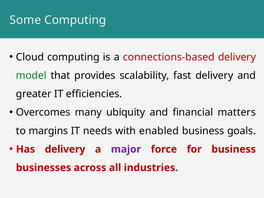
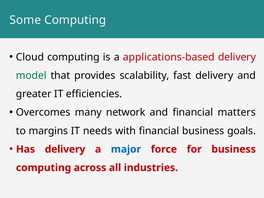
connections-based: connections-based -> applications-based (169, 57)
ubiquity: ubiquity -> network (126, 112)
with enabled: enabled -> financial (159, 131)
major colour: purple -> blue (126, 149)
businesses: businesses -> computing (44, 168)
